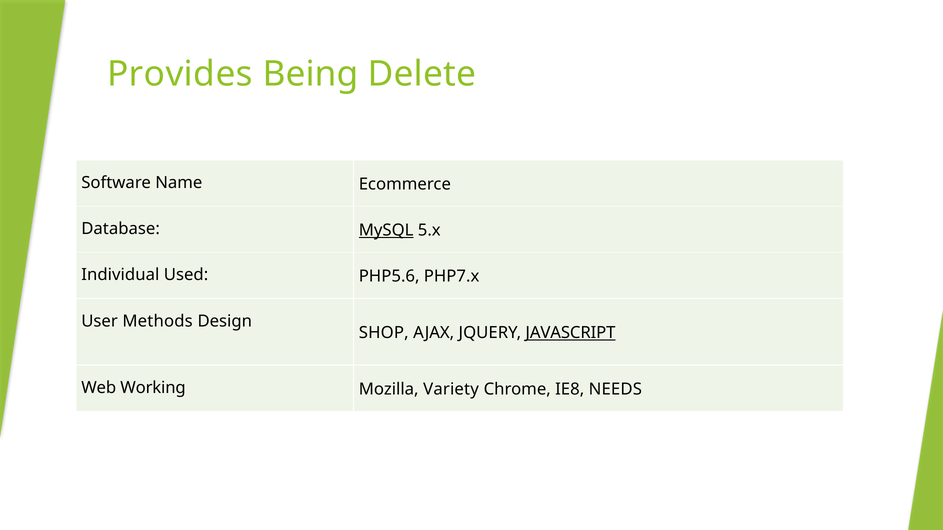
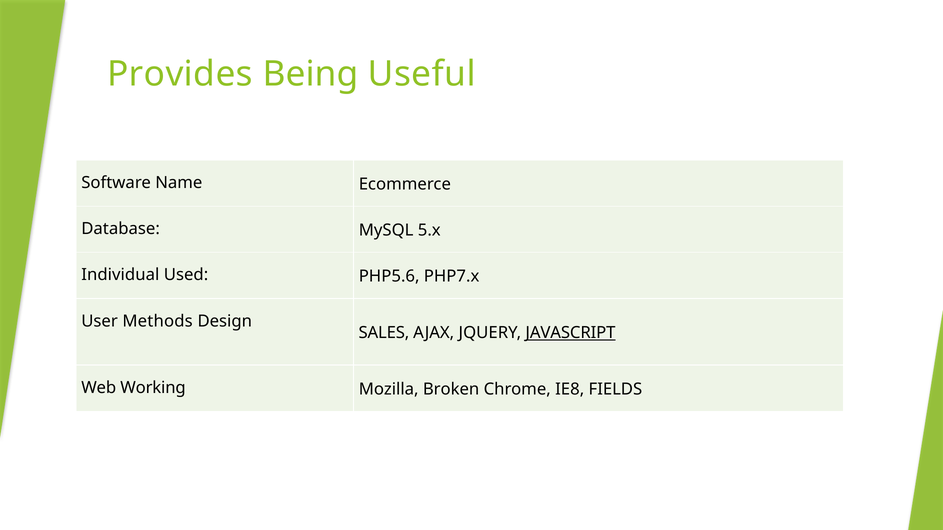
Delete: Delete -> Useful (422, 74)
MySQL underline: present -> none (386, 230)
SHOP: SHOP -> SALES (384, 333)
Variety: Variety -> Broken (451, 389)
NEEDS: NEEDS -> FIELDS (615, 389)
